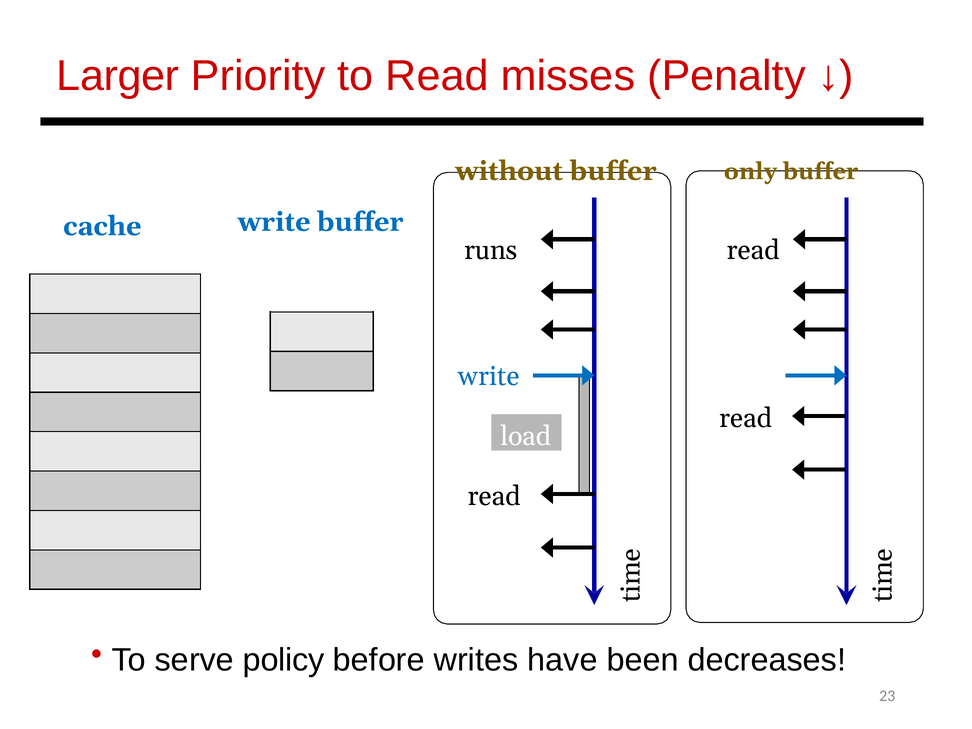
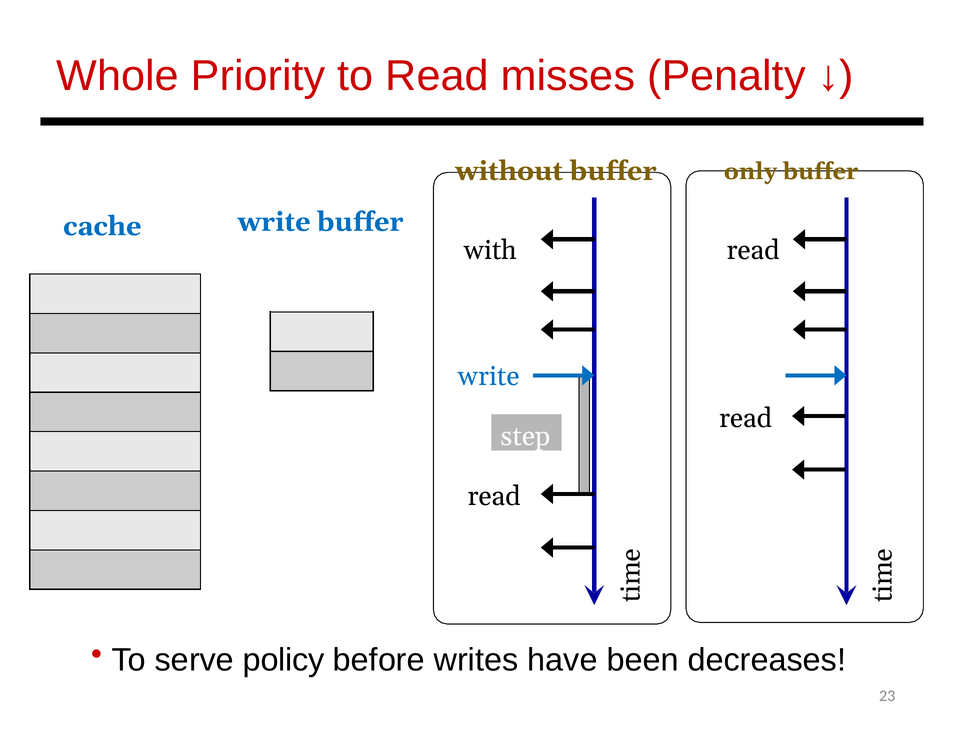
Larger: Larger -> Whole (118, 76)
runs: runs -> with (491, 250)
load: load -> step (526, 436)
